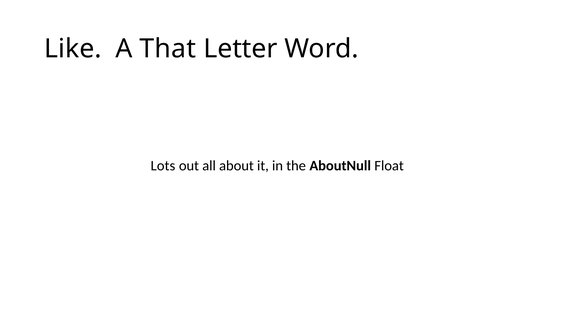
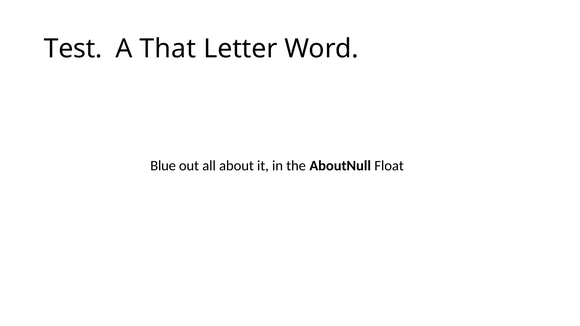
Like: Like -> Test (73, 49)
Lots: Lots -> Blue (163, 166)
